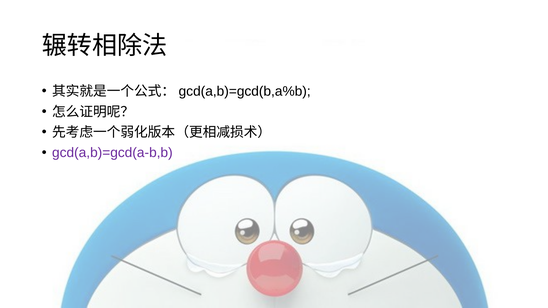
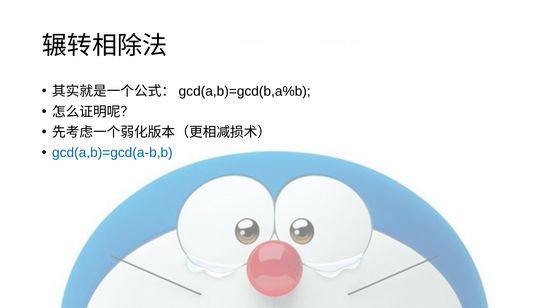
gcd(a,b)=gcd(a-b,b colour: purple -> blue (112, 153)
